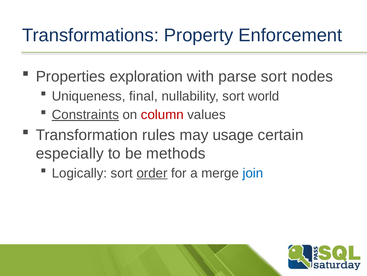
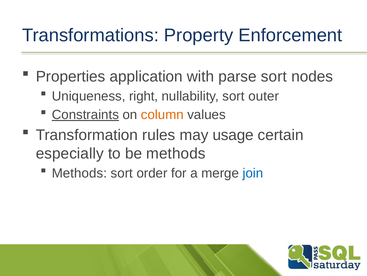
exploration: exploration -> application (146, 76)
final: final -> right (144, 96)
world: world -> outer (264, 96)
column colour: red -> orange (162, 114)
Logically: Logically -> Methods (79, 173)
order underline: present -> none (152, 173)
